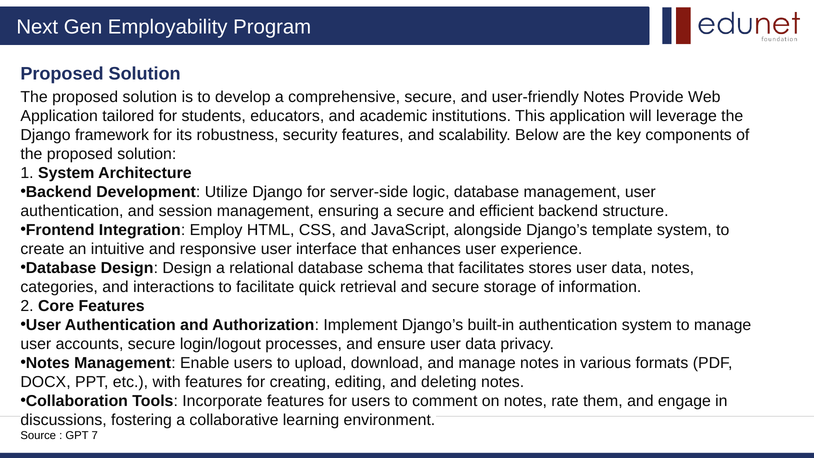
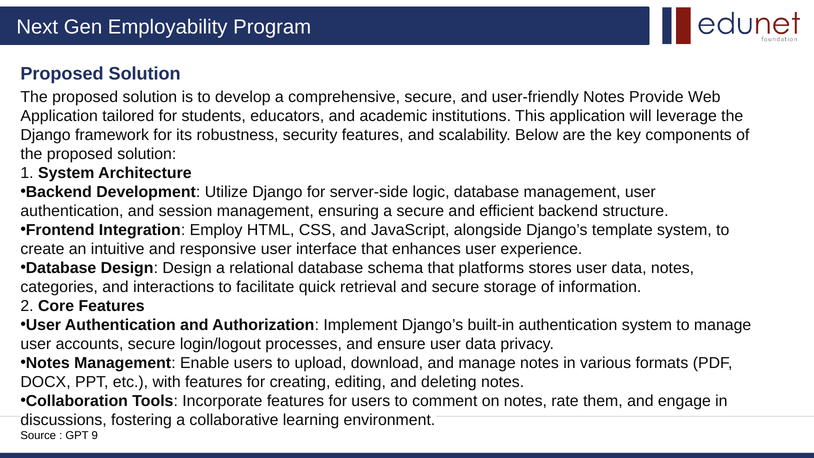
facilitates: facilitates -> platforms (491, 268)
7: 7 -> 9 (95, 435)
